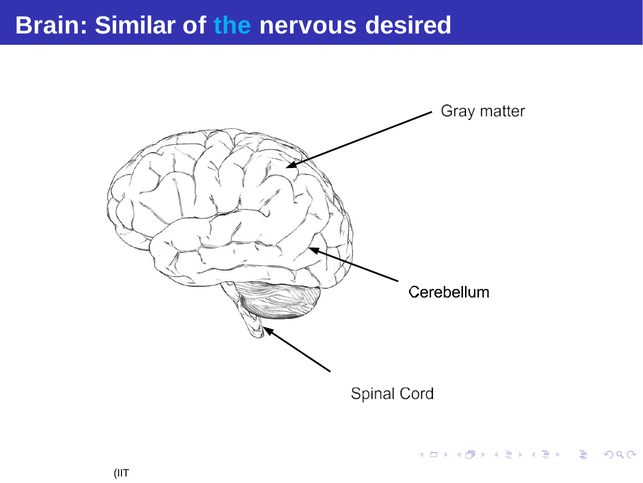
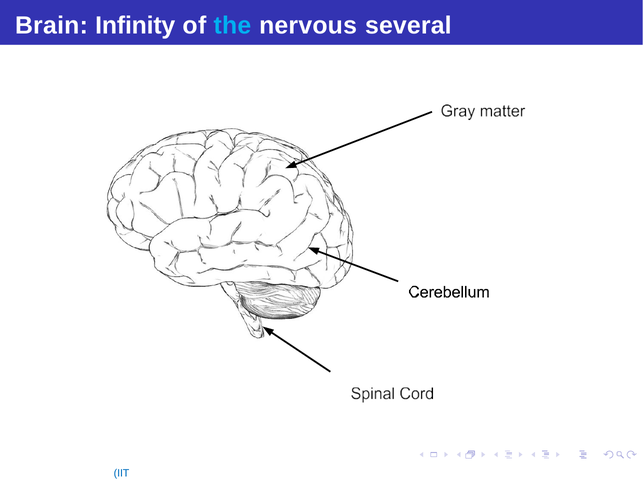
Similar: Similar -> Infinity (135, 25)
desired: desired -> several (408, 25)
IIT colour: black -> blue (122, 473)
